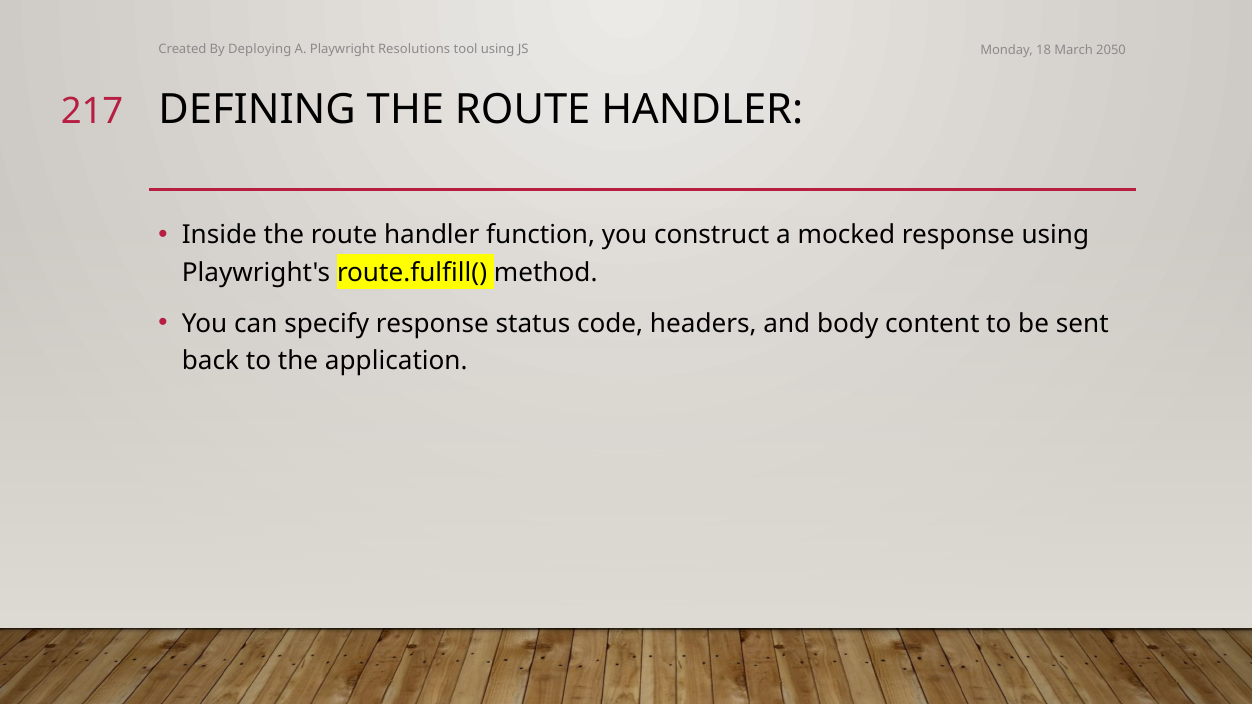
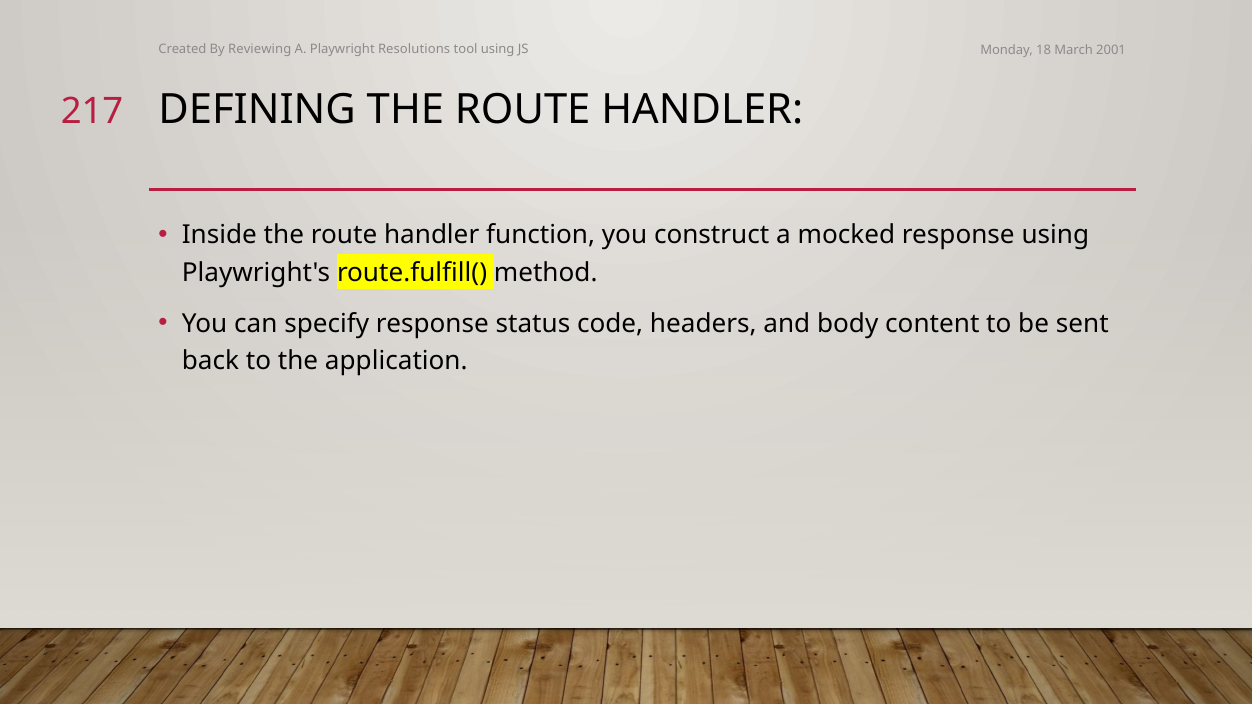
Deploying: Deploying -> Reviewing (260, 50)
2050: 2050 -> 2001 (1111, 51)
